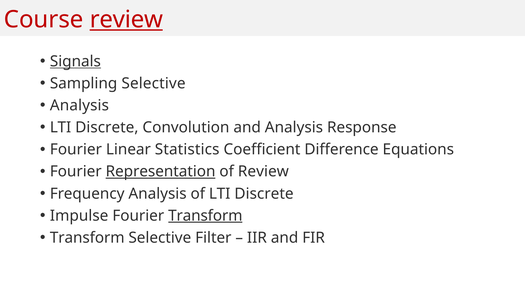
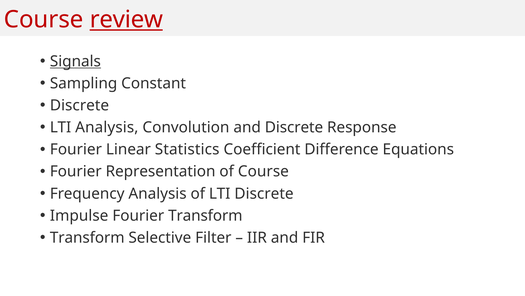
Sampling Selective: Selective -> Constant (154, 83)
Analysis: Analysis -> Discrete (79, 105)
Discrete: Discrete -> Analysis (107, 127)
and Analysis: Analysis -> Discrete (294, 127)
Representation underline: present -> none (161, 171)
of Review: Review -> Course (263, 171)
Transform underline: present -> none (205, 215)
